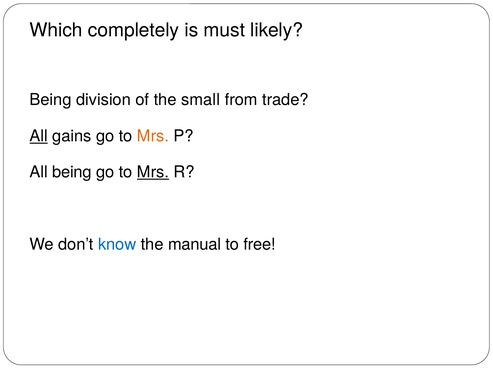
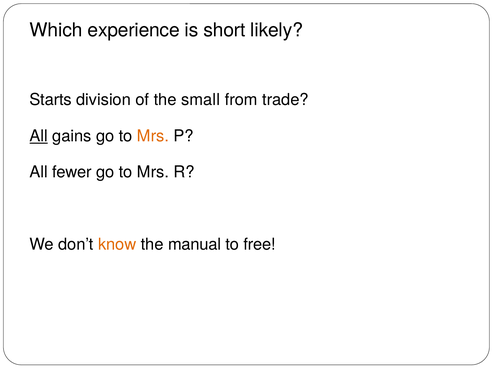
completely: completely -> experience (134, 30)
must: must -> short (224, 30)
Being: Being -> Starts (51, 100)
All being: being -> fewer (72, 172)
Mrs underline: present -> none (153, 172)
know colour: blue -> orange (117, 244)
